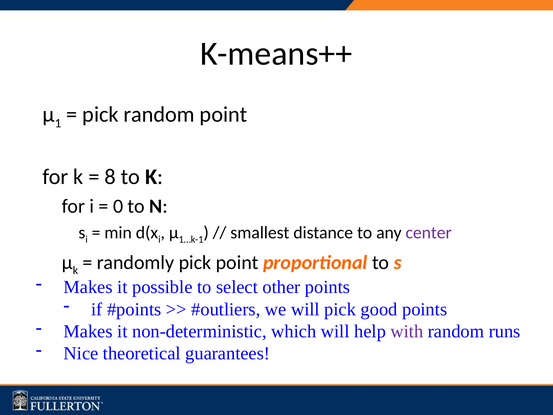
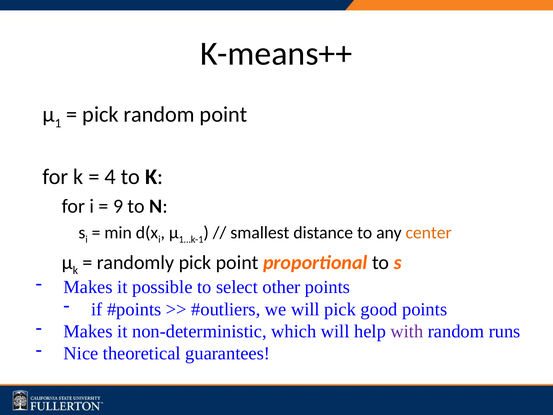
8: 8 -> 4 (110, 177)
0: 0 -> 9 (118, 206)
center colour: purple -> orange (429, 232)
